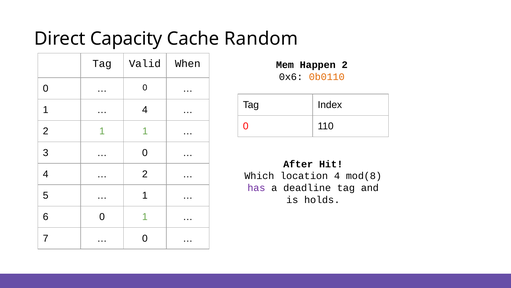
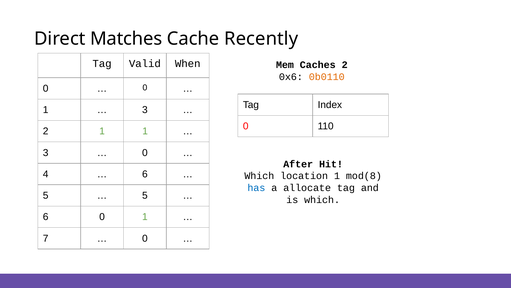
Capacity: Capacity -> Matches (126, 38)
Random: Random -> Recently (261, 38)
Happen: Happen -> Caches (318, 65)
4: 4 -> 3 (145, 110)
2: 2 -> 6 (145, 174)
location 4: 4 -> 1 (337, 176)
has colour: purple -> blue (256, 188)
deadline: deadline -> allocate (307, 188)
1: 1 -> 5 (145, 195)
is holds: holds -> which (322, 200)
